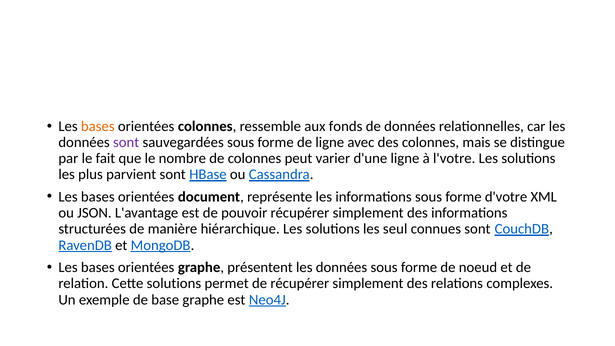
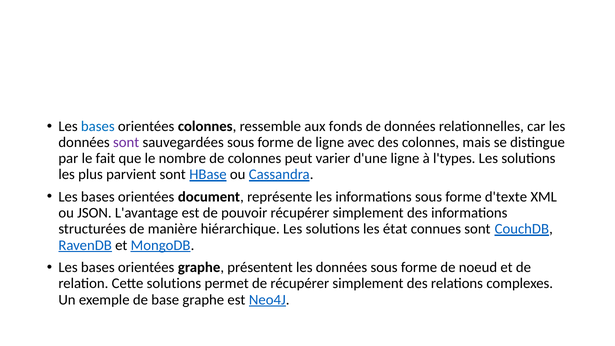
bases colour: orange -> blue (98, 126)
l'votre: l'votre -> l'types (454, 158)
d'votre: d'votre -> d'texte (506, 197)
seul: seul -> état (395, 229)
